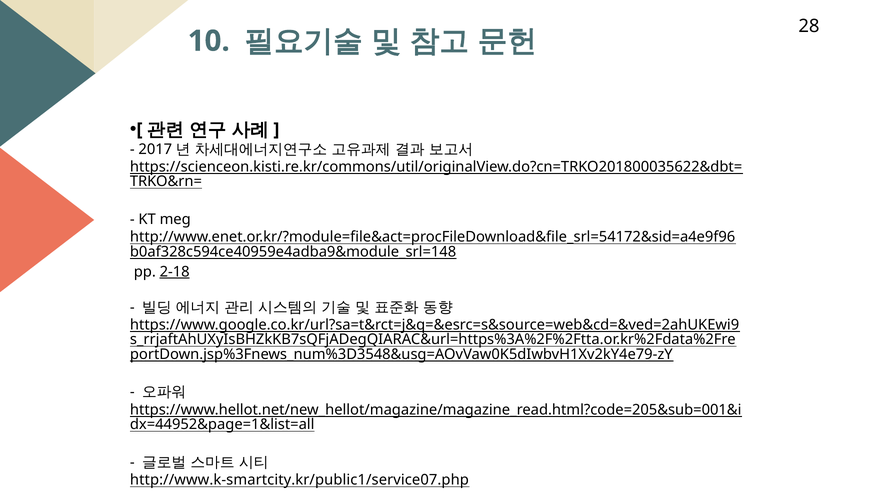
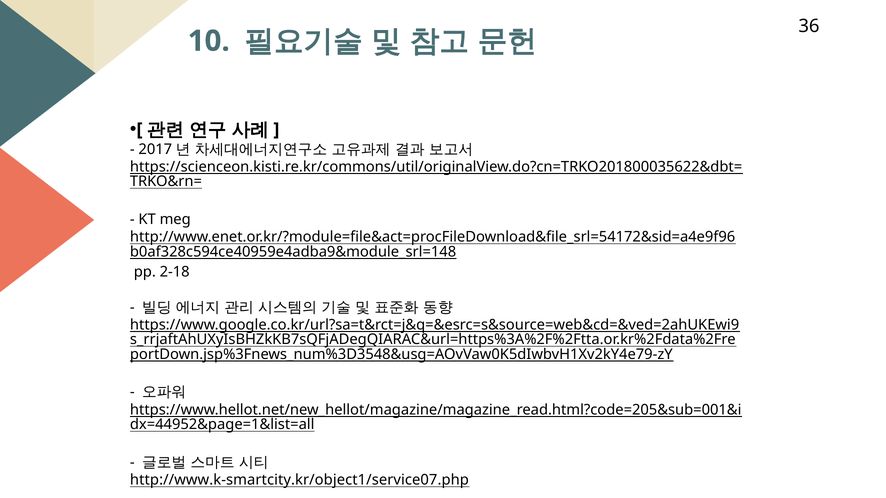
28: 28 -> 36 (809, 26)
2-18 underline: present -> none (175, 272)
http://www.k-smartcity.kr/public1/service07.php: http://www.k-smartcity.kr/public1/service07.php -> http://www.k-smartcity.kr/object1/service07.php (299, 480)
